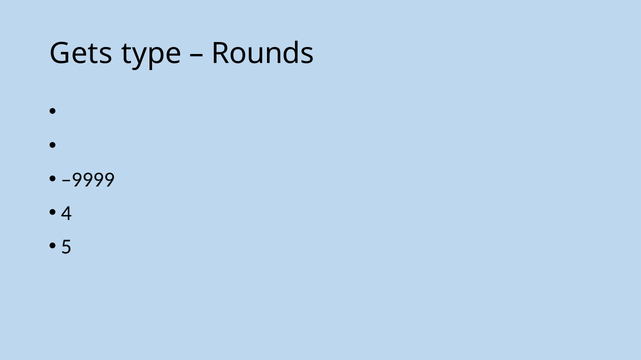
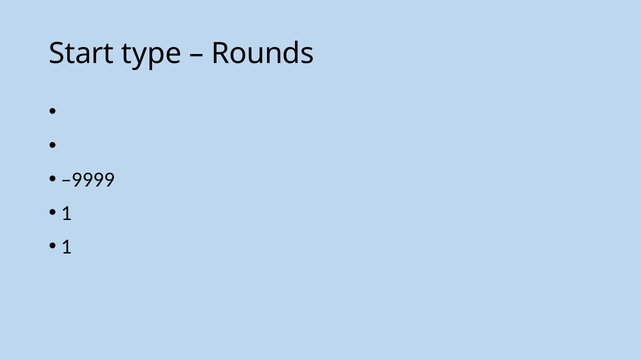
Gets: Gets -> Start (81, 54)
4: 4 -> 1 (66, 214)
5: 5 -> 1 (66, 247)
